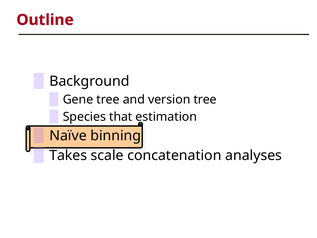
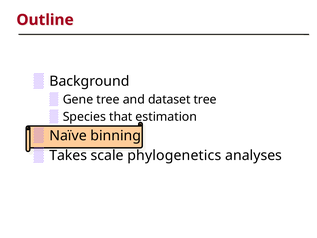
version: version -> dataset (169, 99)
concatenation: concatenation -> phylogenetics (174, 155)
